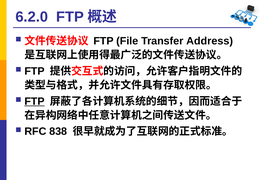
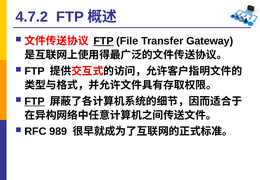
6.2.0: 6.2.0 -> 4.7.2 (32, 17)
FTP underline: none -> present (104, 41)
Address: Address -> Gateway (210, 41)
838: 838 -> 989 (58, 131)
